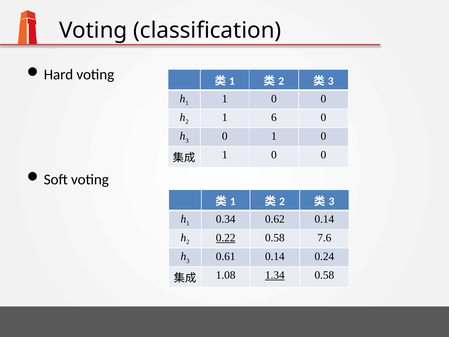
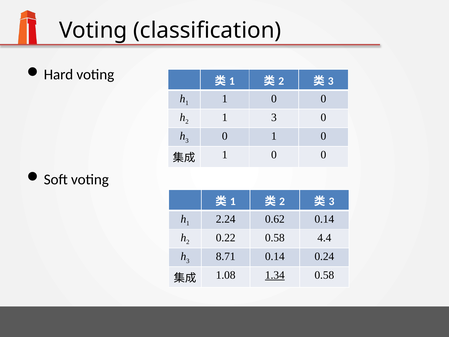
1 6: 6 -> 3 (274, 117)
0.34: 0.34 -> 2.24 (226, 219)
0.22 underline: present -> none (226, 238)
7.6: 7.6 -> 4.4 (324, 238)
0.61: 0.61 -> 8.71 (226, 256)
